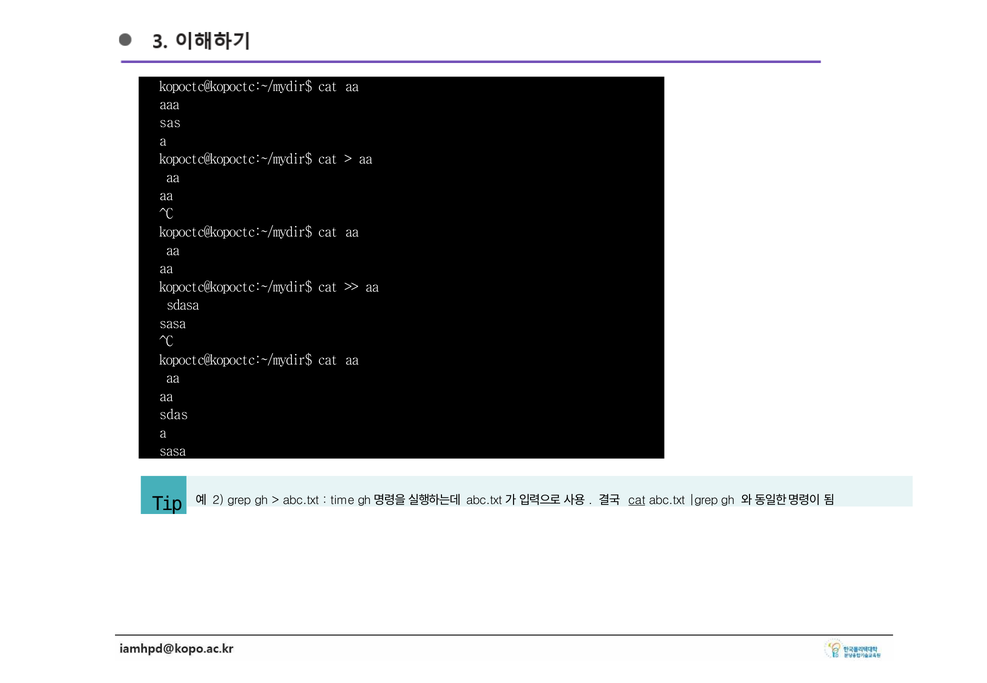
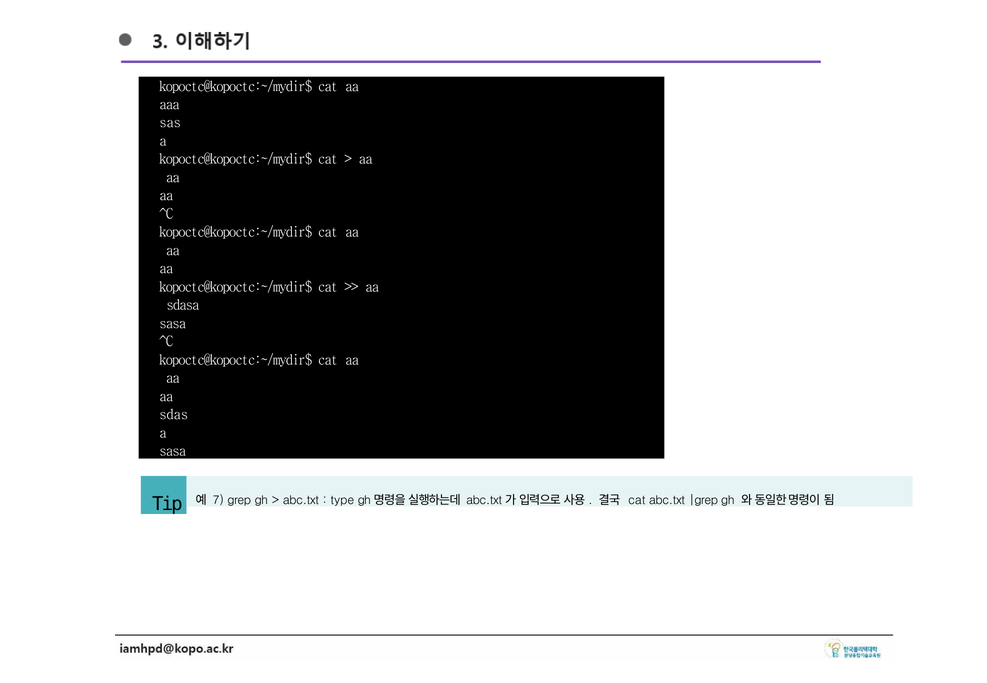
2: 2 -> 7 (218, 500)
time: time -> type (342, 500)
cat underline: present -> none (637, 500)
